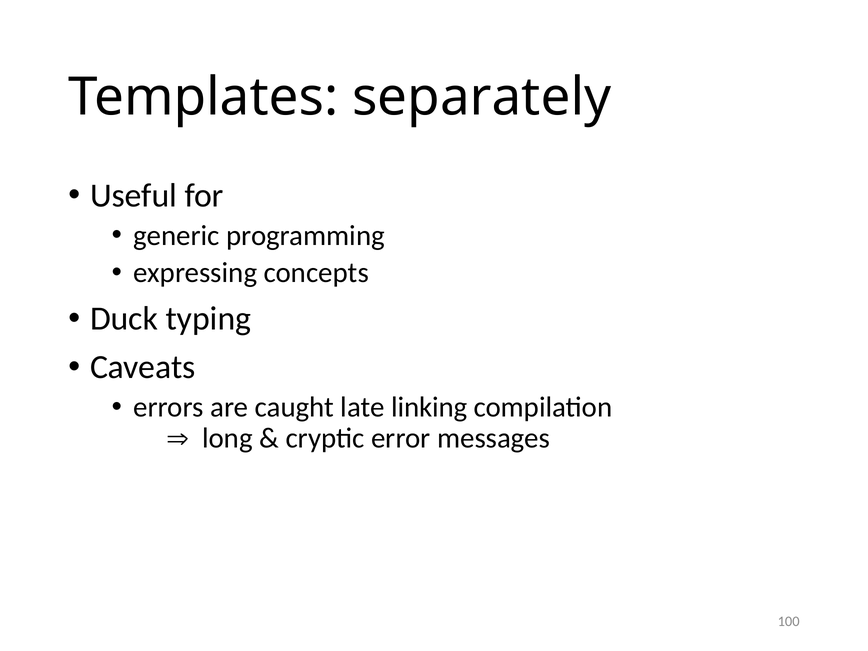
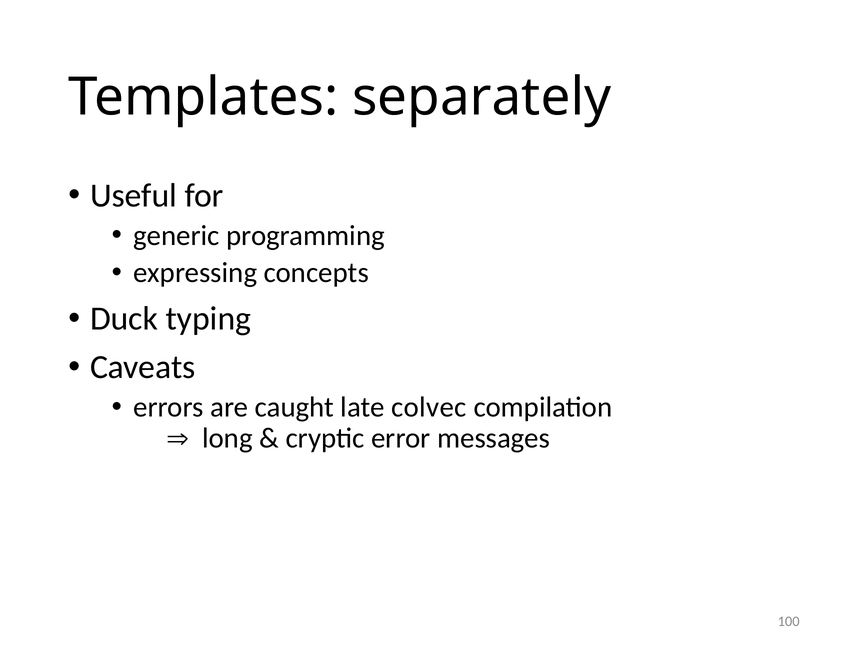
linking: linking -> colvec (429, 407)
